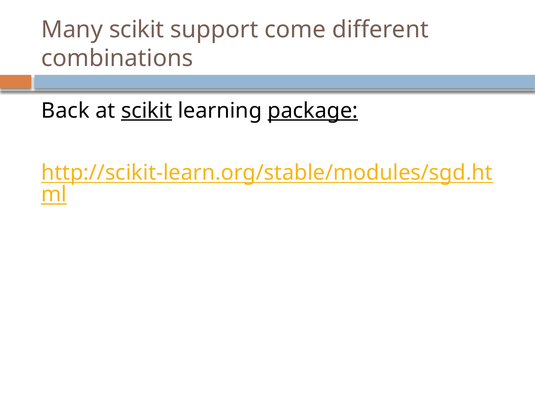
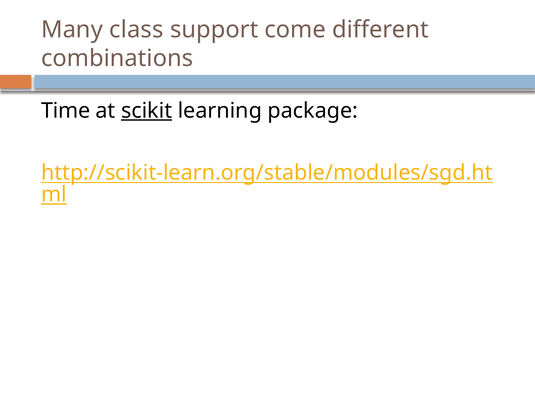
Many scikit: scikit -> class (136, 30)
Back: Back -> Time (66, 111)
package underline: present -> none (313, 111)
